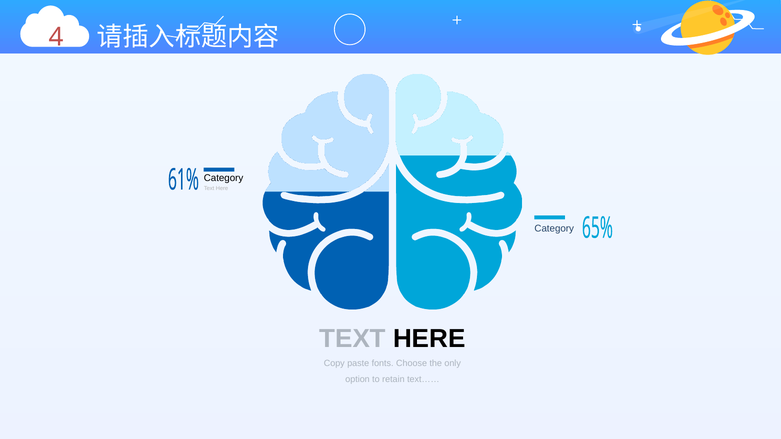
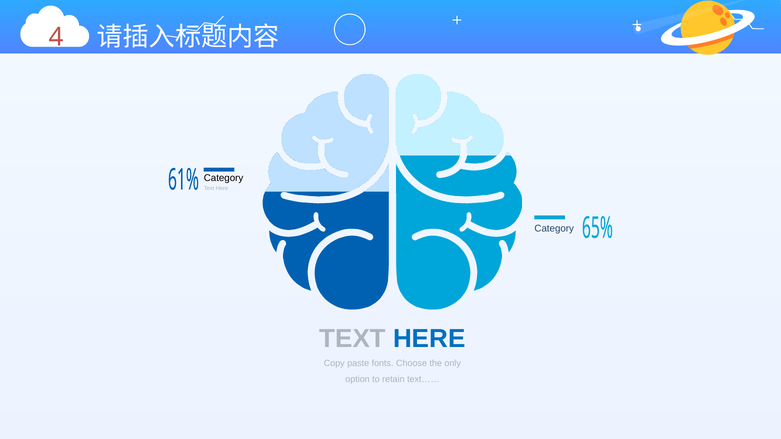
HERE colour: black -> blue (429, 339)
